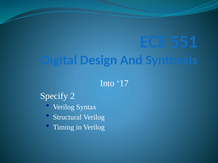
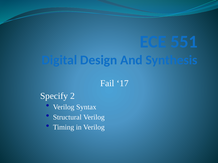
Into: Into -> Fail (107, 83)
